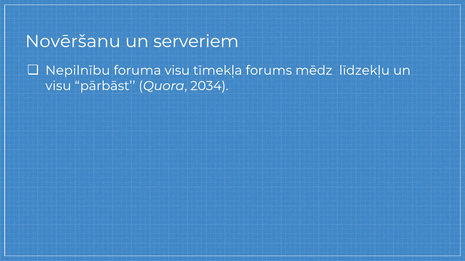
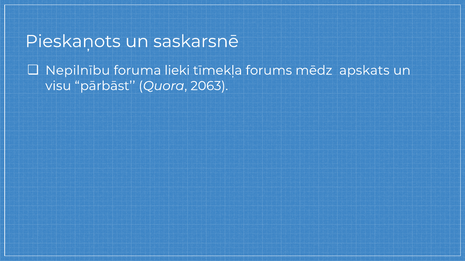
Novēršanu: Novēršanu -> Pieskaņots (73, 41)
serveriem: serveriem -> saskarsnē (196, 41)
foruma visu: visu -> lieki (177, 71)
līdzekļu: līdzekļu -> apskats (364, 71)
2034: 2034 -> 2063 (209, 86)
